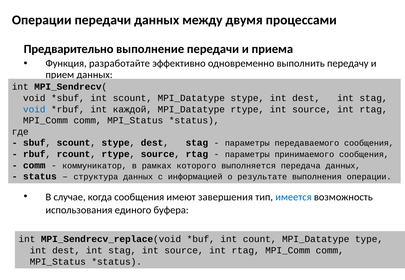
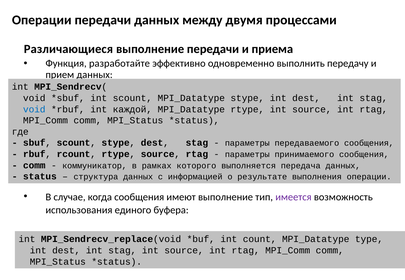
Предварительно: Предварительно -> Различающиеся (68, 49)
имеют завершения: завершения -> выполнение (226, 197)
имеется colour: blue -> purple (293, 197)
